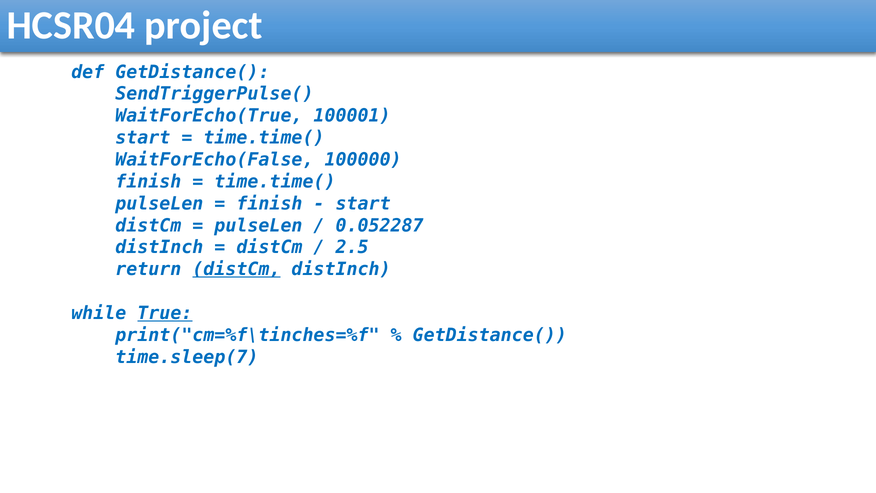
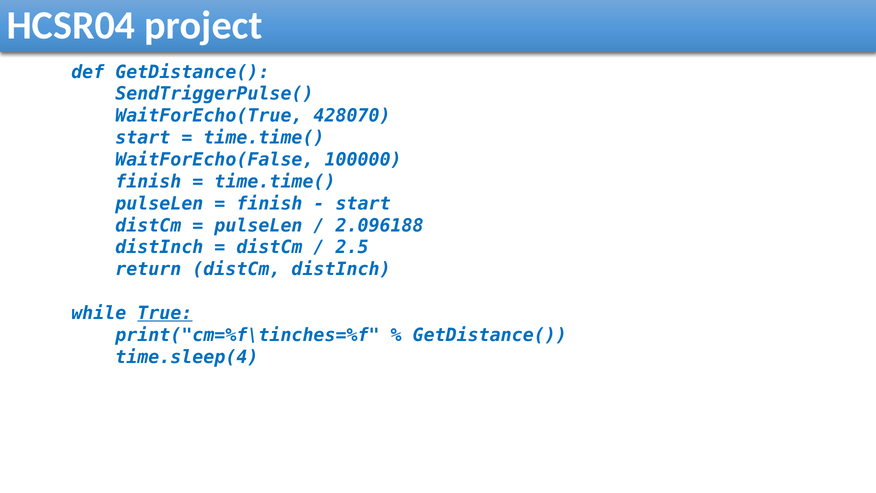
100001: 100001 -> 428070 (352, 116)
0.052287: 0.052287 -> 2.096188 (380, 225)
distCm underline: present -> none (236, 269)
time.sleep(7: time.sleep(7 -> time.sleep(4 (187, 357)
